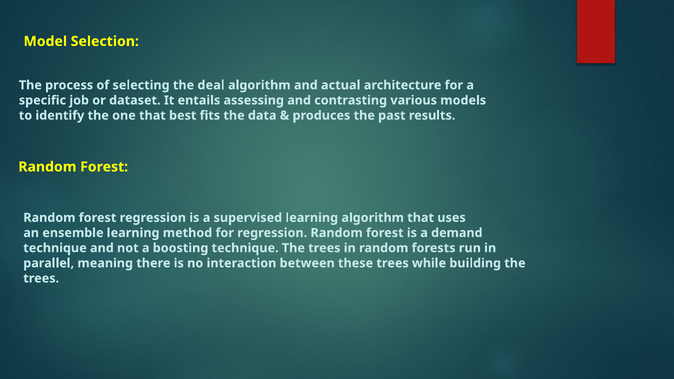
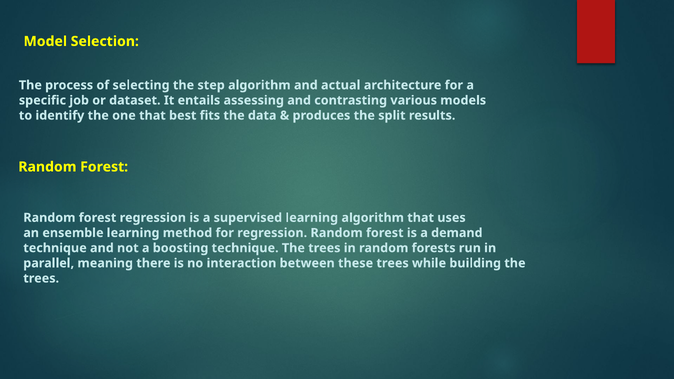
deal: deal -> step (211, 85)
past: past -> split (392, 116)
